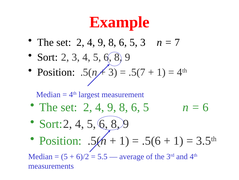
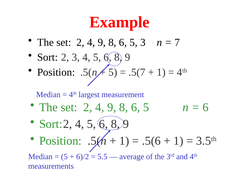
3: 3 -> 5 (113, 72)
